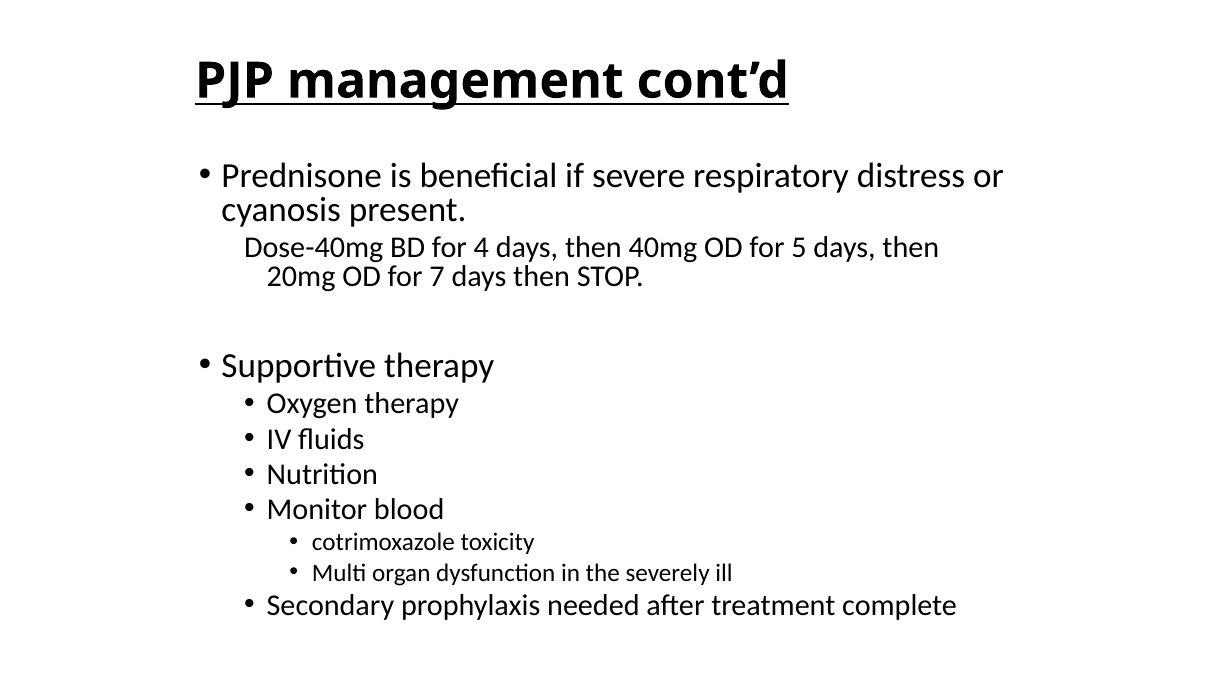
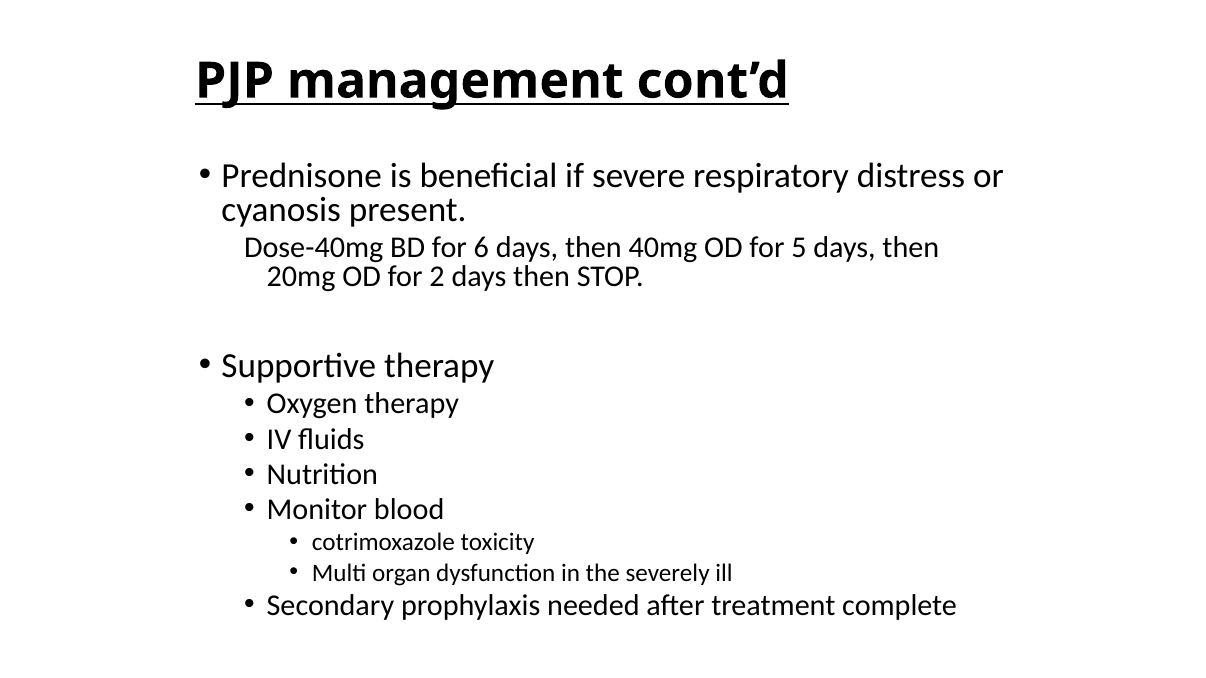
4: 4 -> 6 (481, 247)
7: 7 -> 2 (437, 276)
